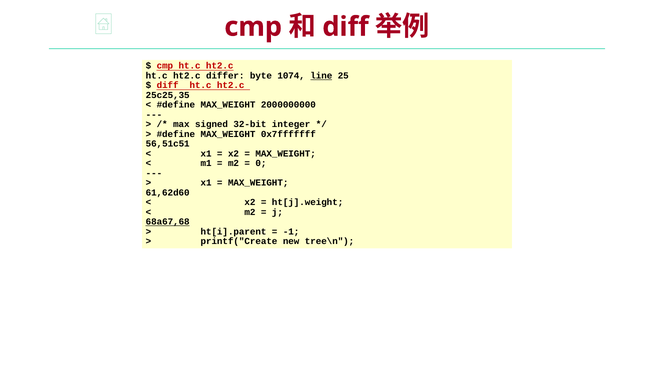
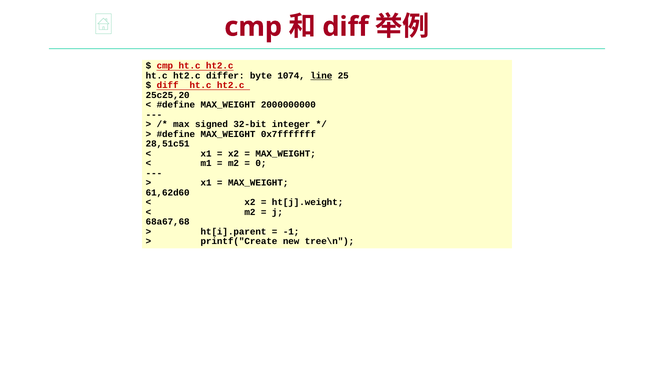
25c25,35: 25c25,35 -> 25c25,20 (168, 95)
56,51c51: 56,51c51 -> 28,51c51 (168, 144)
68a67,68 underline: present -> none (168, 222)
